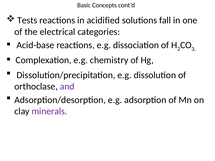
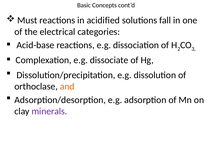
Tests: Tests -> Must (27, 20)
chemistry: chemistry -> dissociate (109, 60)
and colour: purple -> orange (67, 87)
